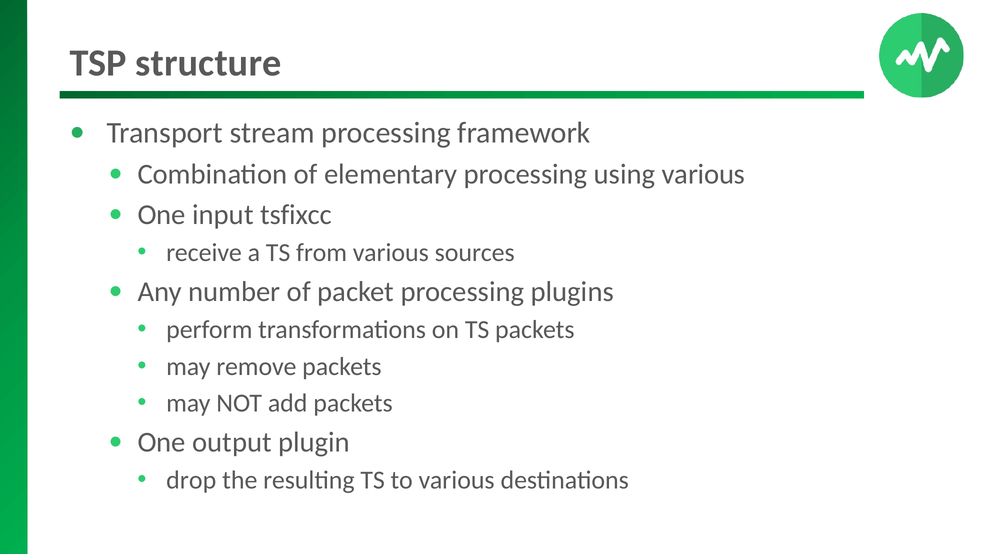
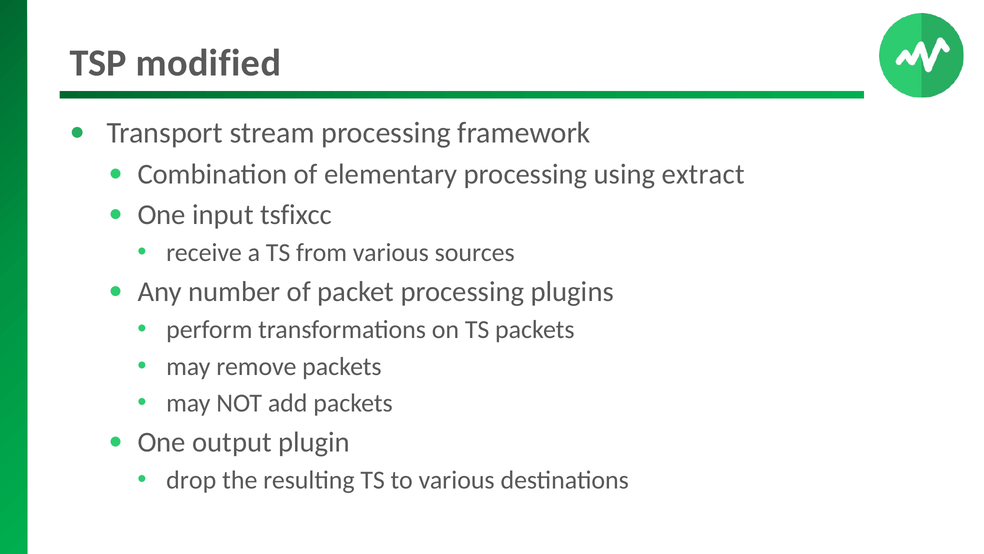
structure: structure -> modified (208, 63)
using various: various -> extract (703, 174)
